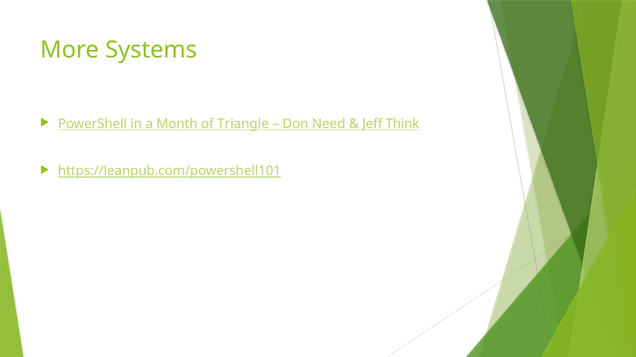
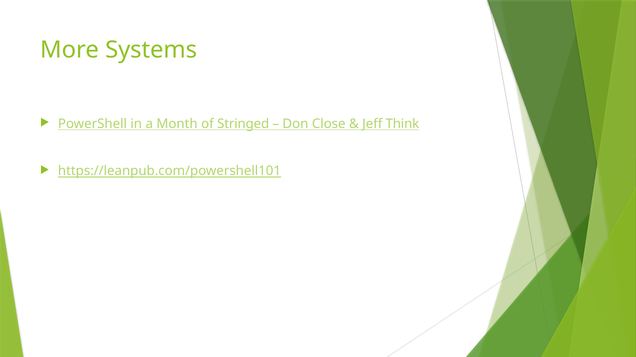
Triangle: Triangle -> Stringed (243, 124)
Need: Need -> Close (329, 124)
